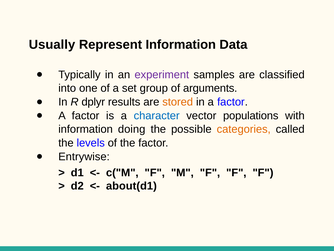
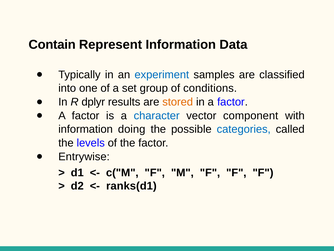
Usually: Usually -> Contain (52, 44)
experiment colour: purple -> blue (162, 75)
arguments: arguments -> conditions (210, 88)
populations: populations -> component (251, 116)
categories colour: orange -> blue (244, 129)
about(d1: about(d1 -> ranks(d1 (131, 186)
